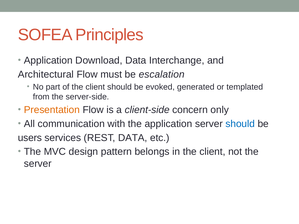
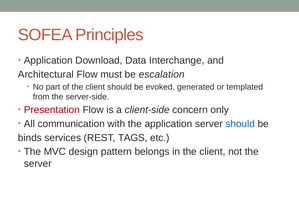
Presentation colour: orange -> red (52, 110)
users: users -> binds (30, 138)
REST DATA: DATA -> TAGS (133, 138)
